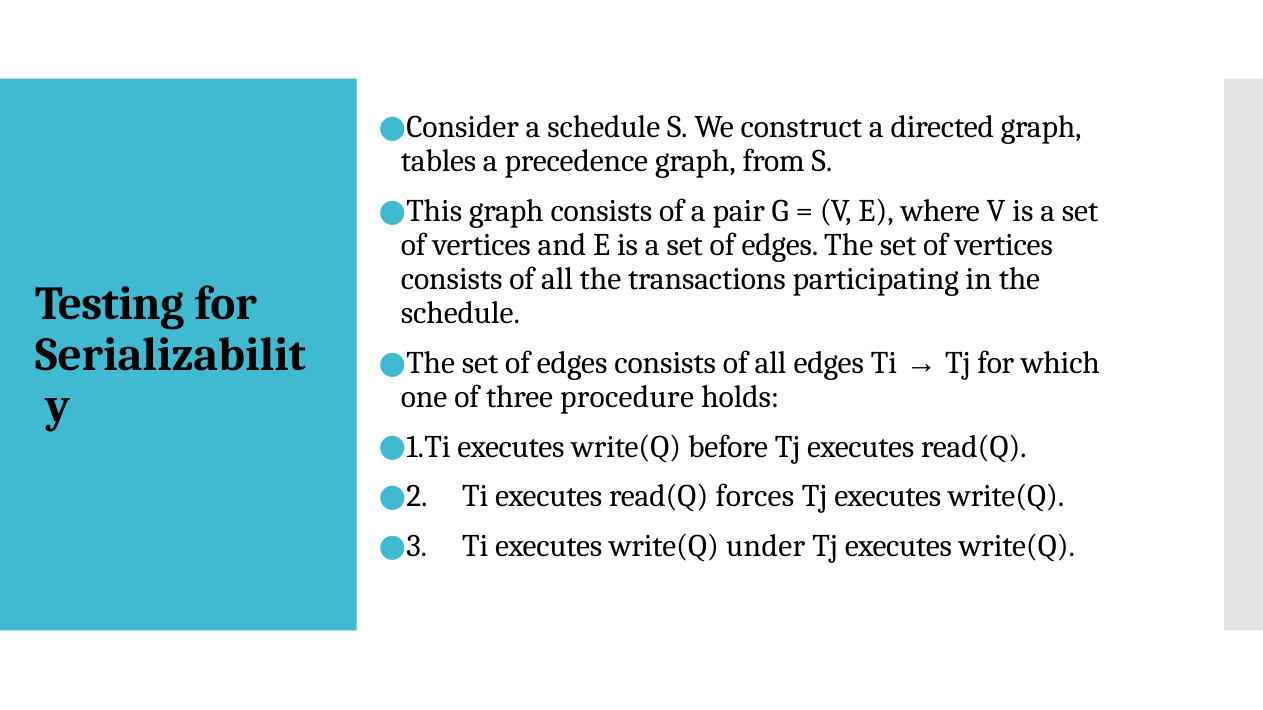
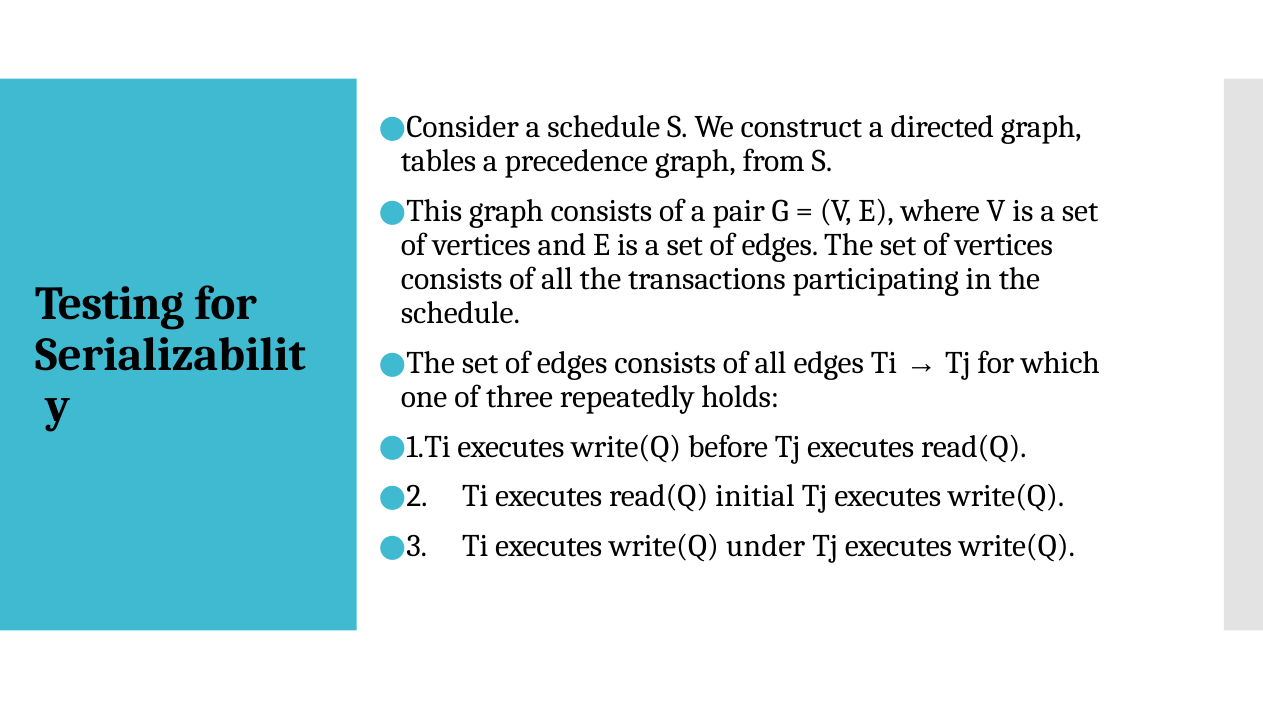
procedure: procedure -> repeatedly (627, 397)
forces: forces -> initial (755, 497)
